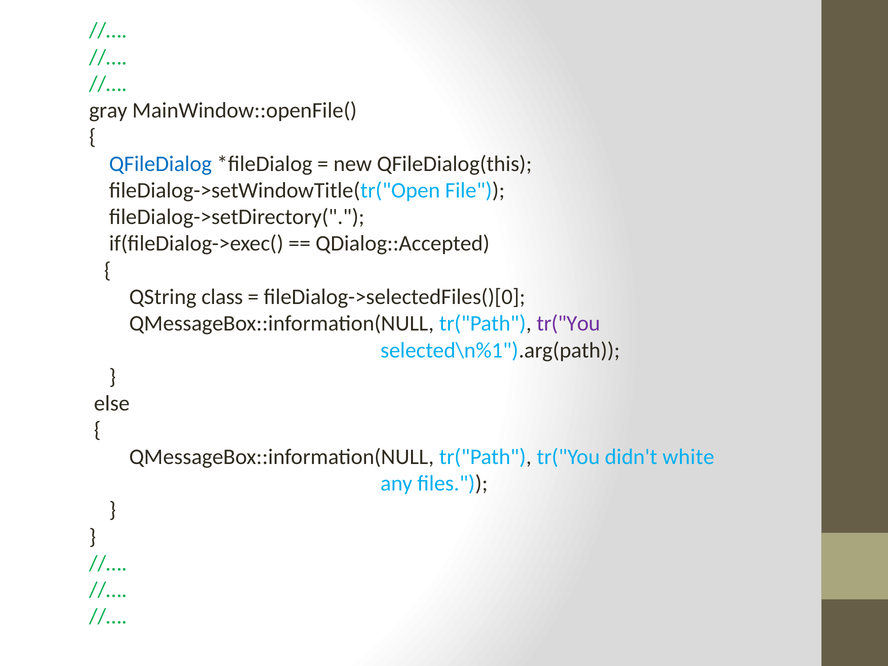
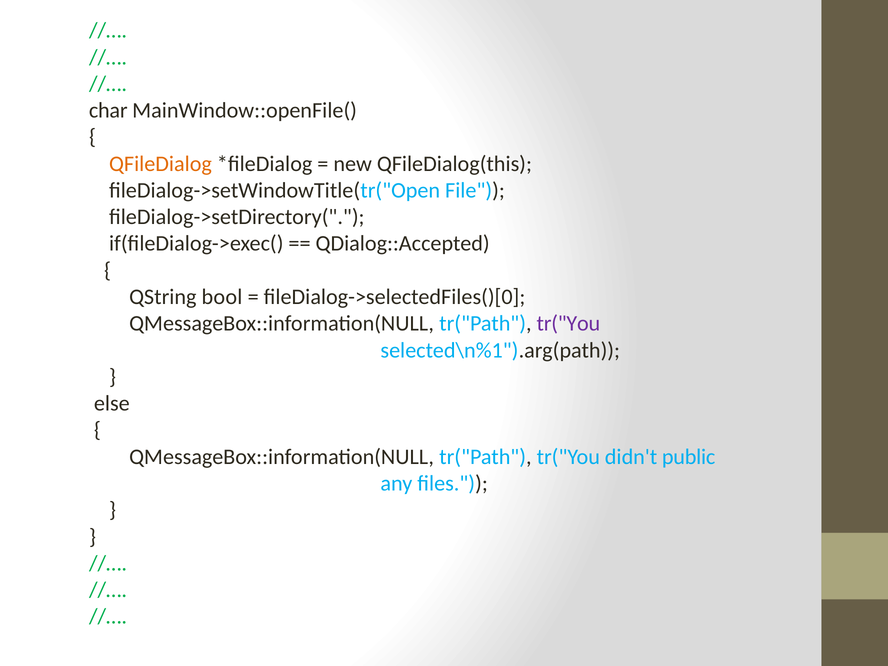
gray: gray -> char (108, 110)
QFileDialog colour: blue -> orange (160, 164)
class: class -> bool (222, 297)
white: white -> public (689, 457)
